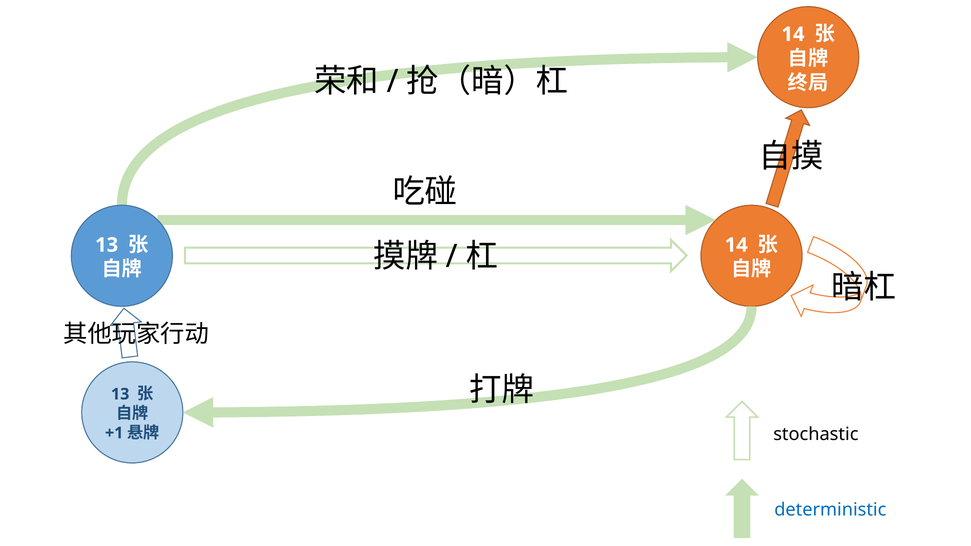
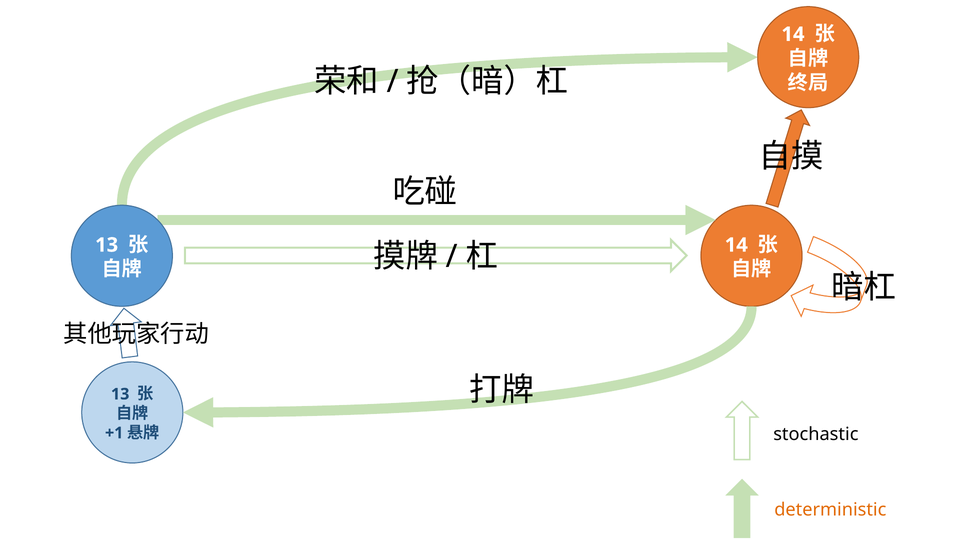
deterministic colour: blue -> orange (830, 510)
